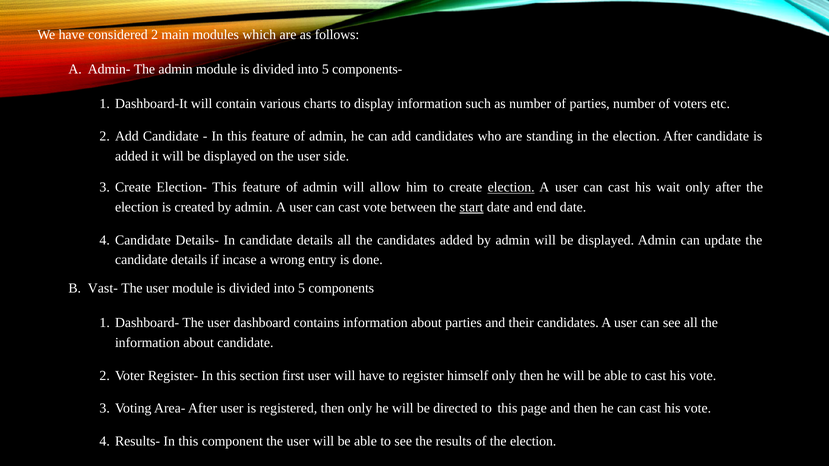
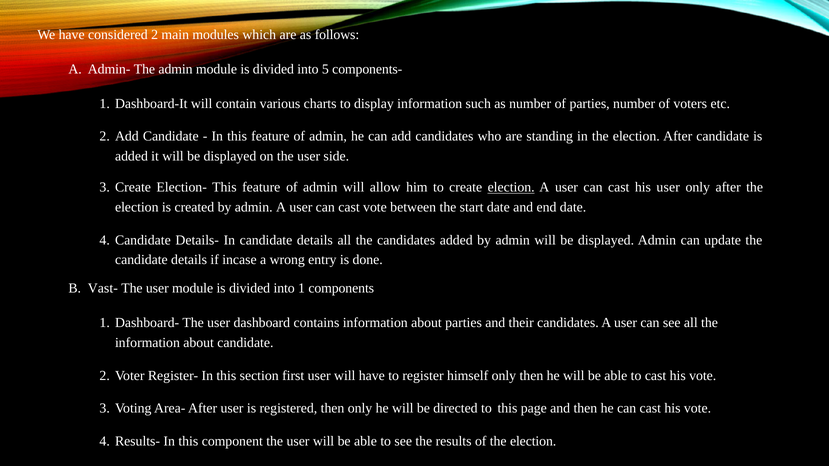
his wait: wait -> user (668, 187)
start underline: present -> none (472, 207)
5: 5 -> 1 (302, 289)
